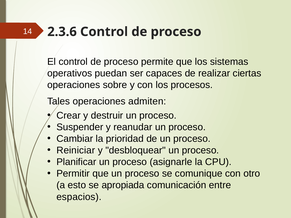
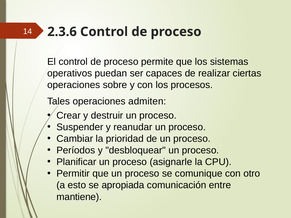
Reiniciar: Reiniciar -> Períodos (76, 150)
espacios: espacios -> mantiene (79, 197)
